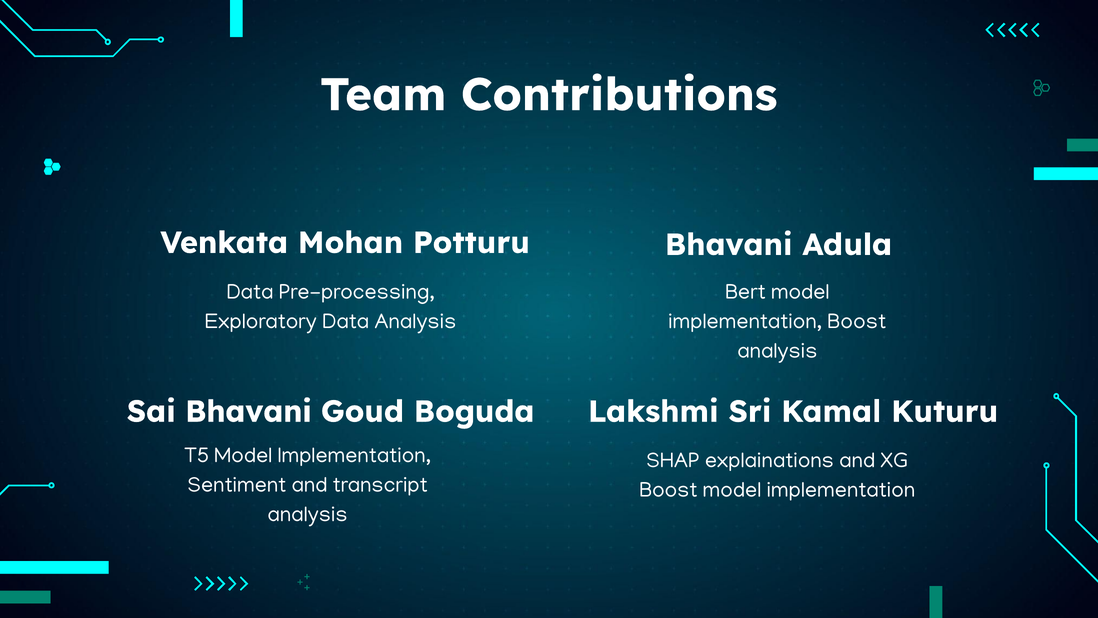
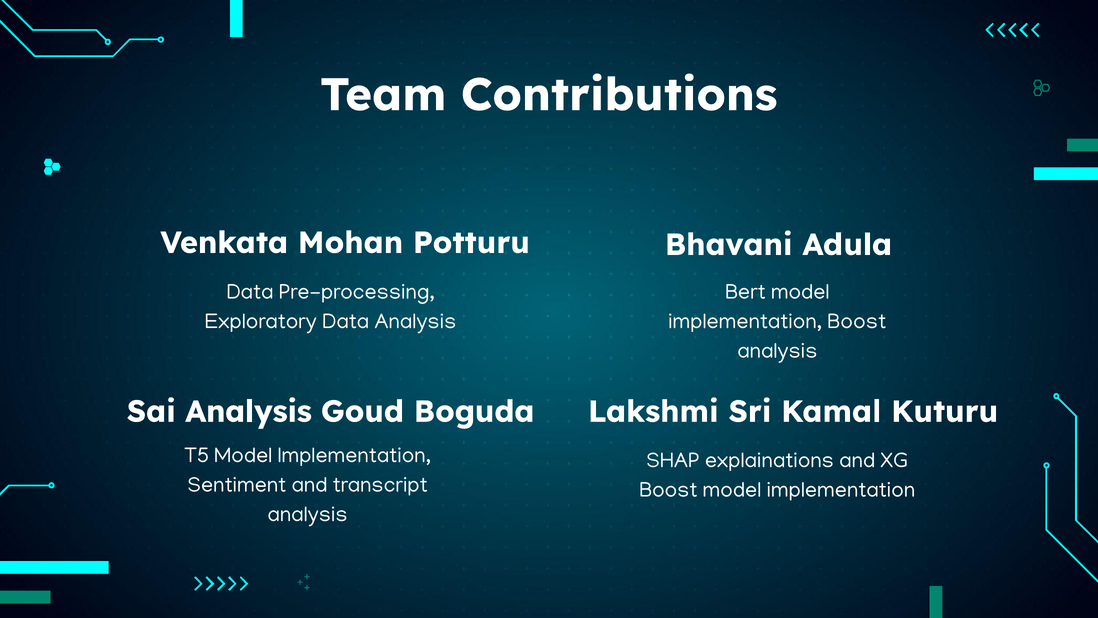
Sai Bhavani: Bhavani -> Analysis (249, 411)
